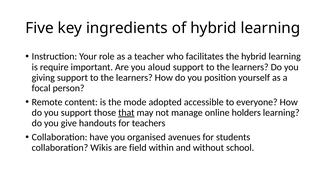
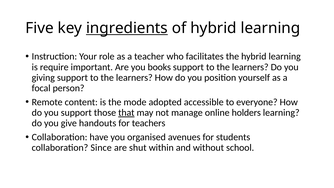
ingredients underline: none -> present (127, 28)
aloud: aloud -> books (159, 67)
Wikis: Wikis -> Since (101, 148)
field: field -> shut (138, 148)
